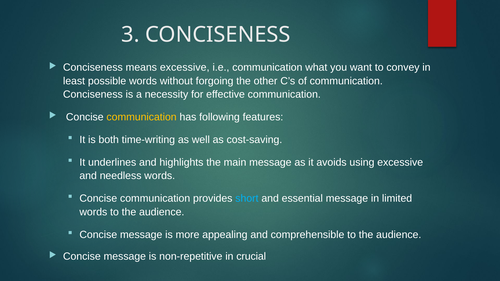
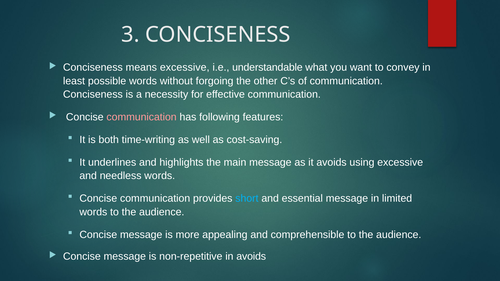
i.e communication: communication -> understandable (267, 68)
communication colour: yellow -> pink (142, 117)
in crucial: crucial -> avoids (251, 257)
